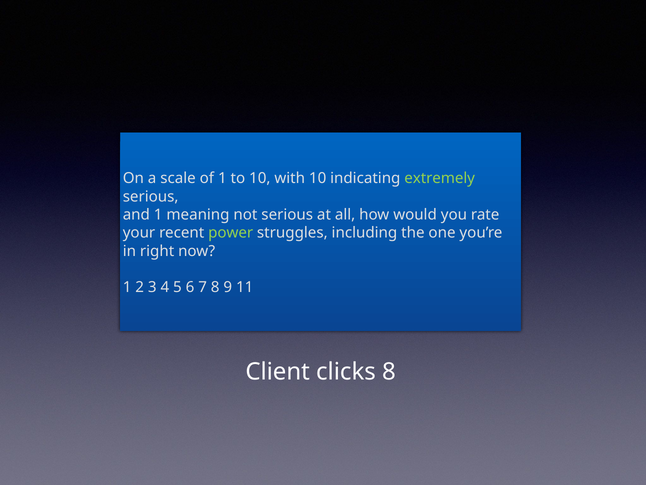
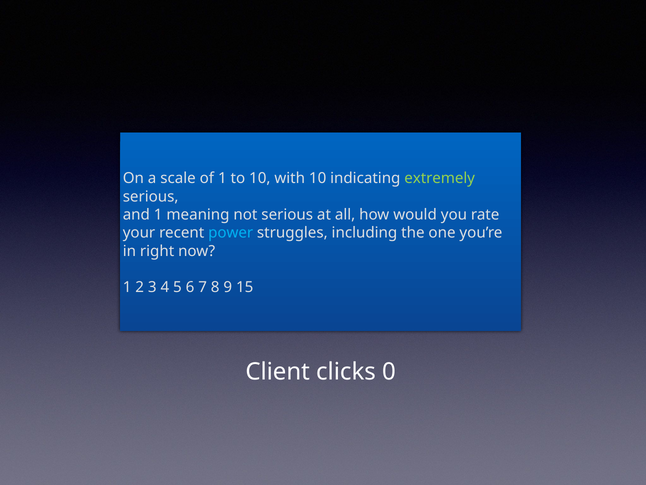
power colour: light green -> light blue (231, 233)
11: 11 -> 15 (245, 287)
clicks 8: 8 -> 0 (389, 371)
